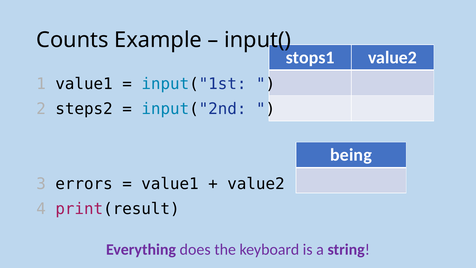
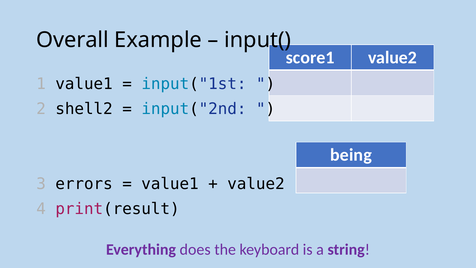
Counts: Counts -> Overall (72, 40)
stops1: stops1 -> score1 (310, 58)
steps2: steps2 -> shell2 (84, 109)
